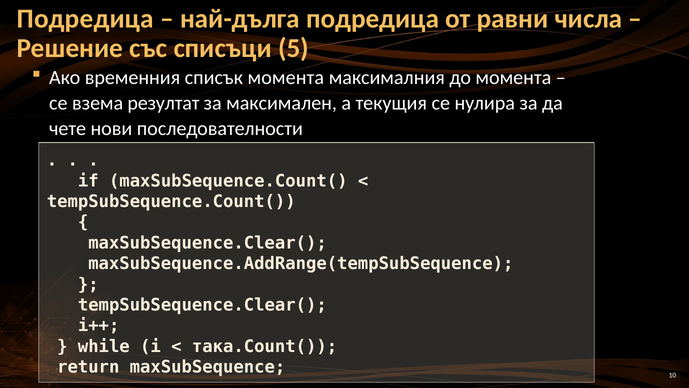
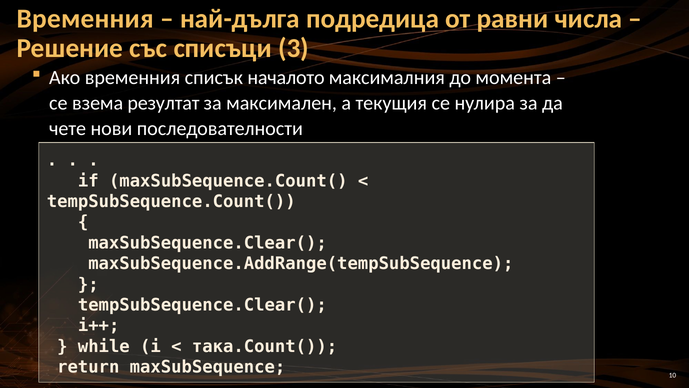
Подредица: Подредица -> Временния (85, 19)
5: 5 -> 3 (293, 48)
списък момента: момента -> началото (286, 78)
